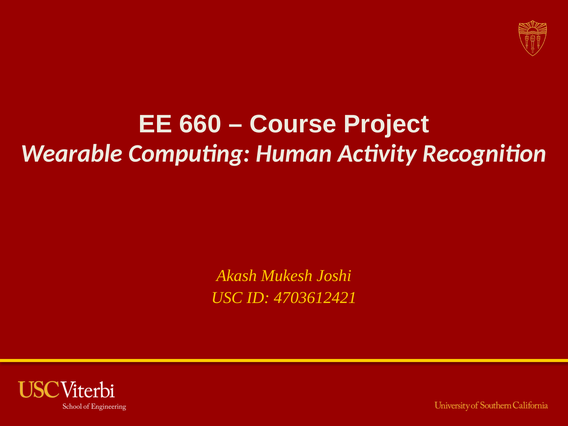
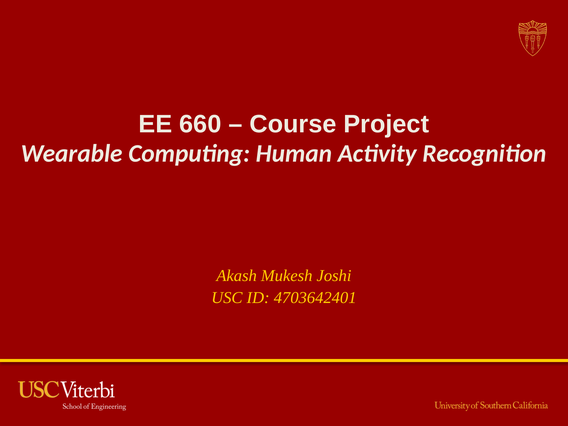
4703612421: 4703612421 -> 4703642401 (315, 298)
